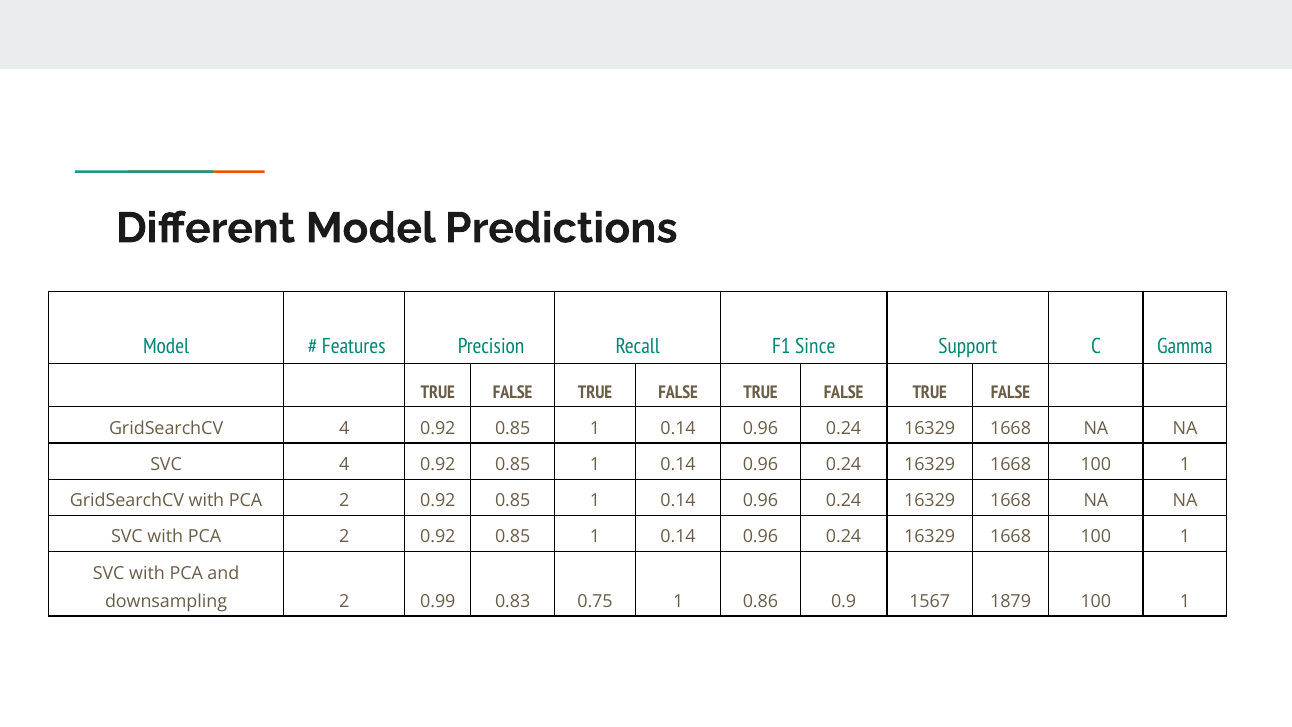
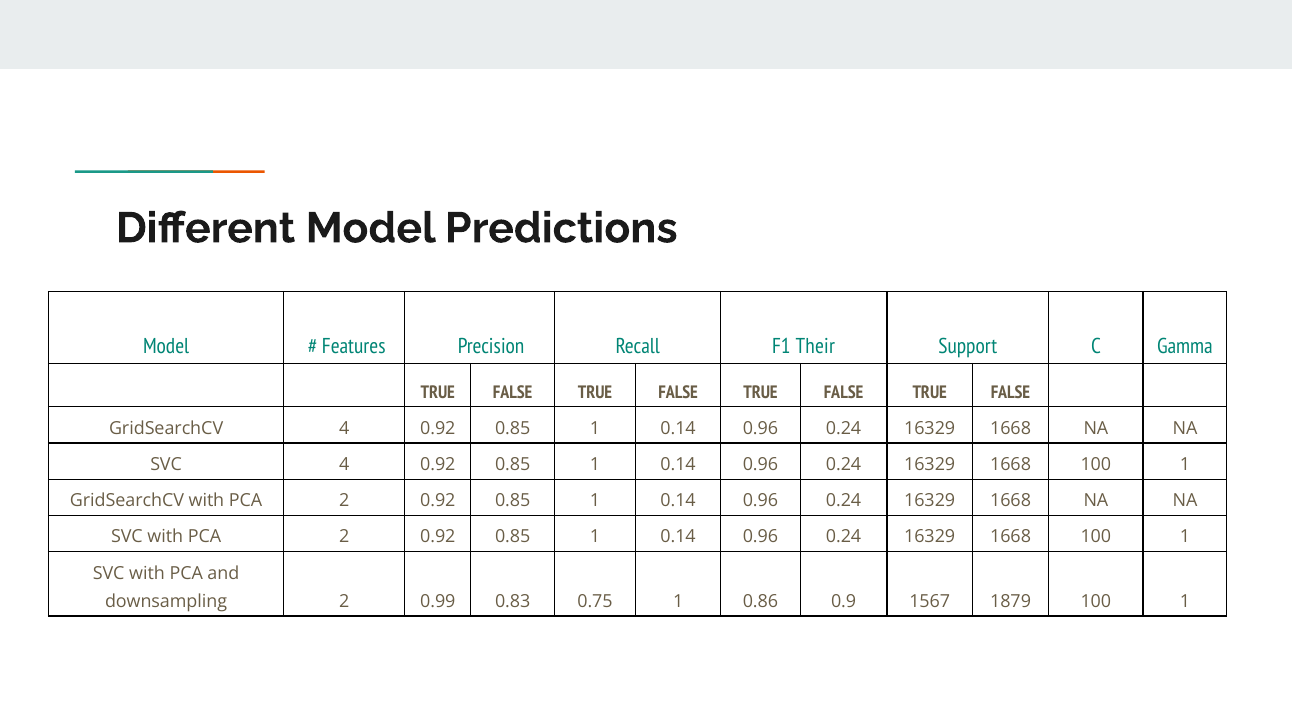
Since: Since -> Their (815, 347)
